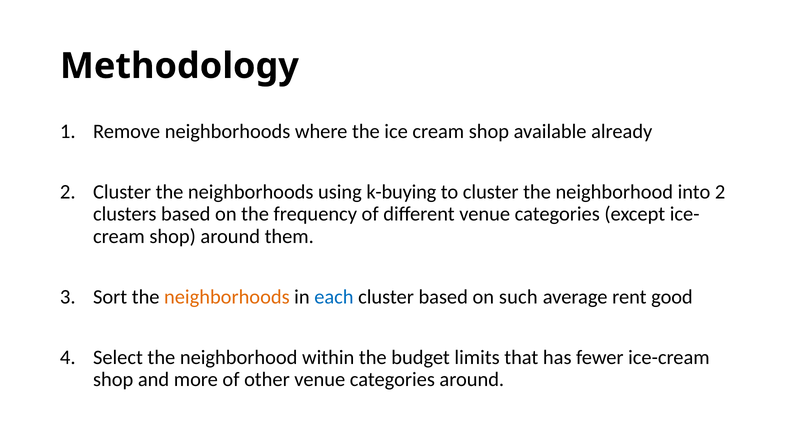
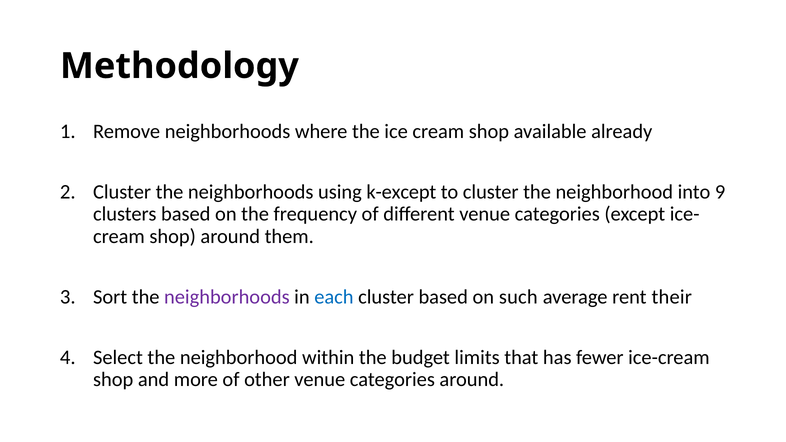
k-buying: k-buying -> k-except (401, 192)
into 2: 2 -> 9 (720, 192)
neighborhoods colour: orange -> purple (227, 297)
good: good -> their (672, 297)
